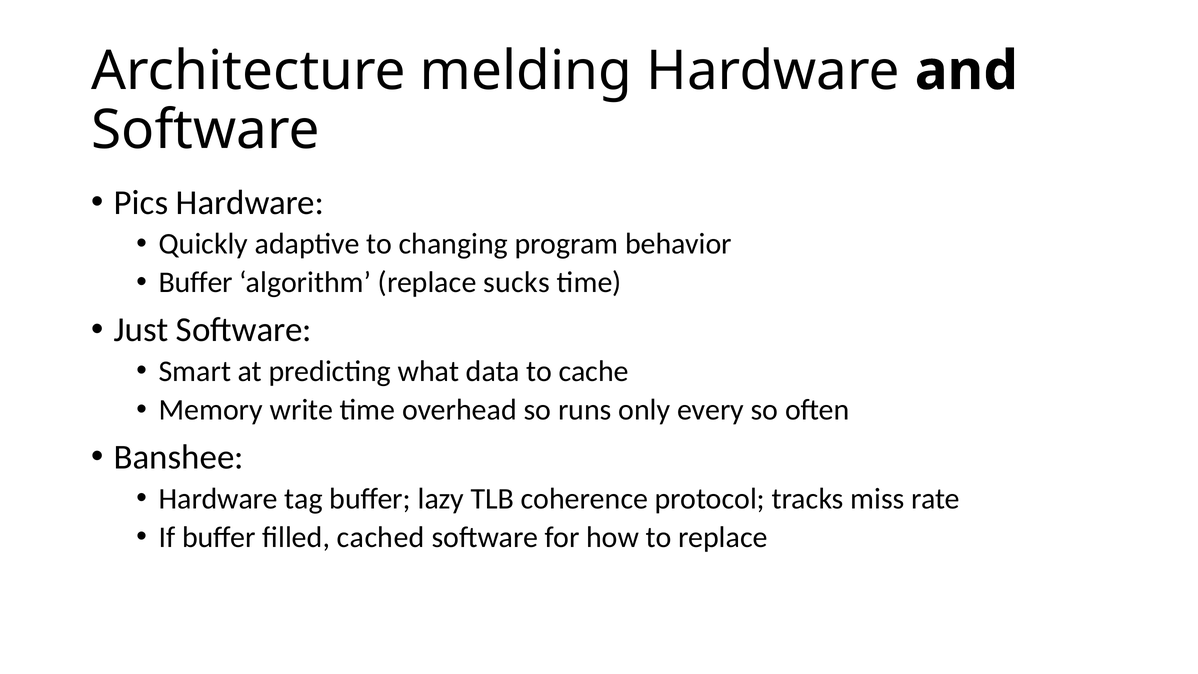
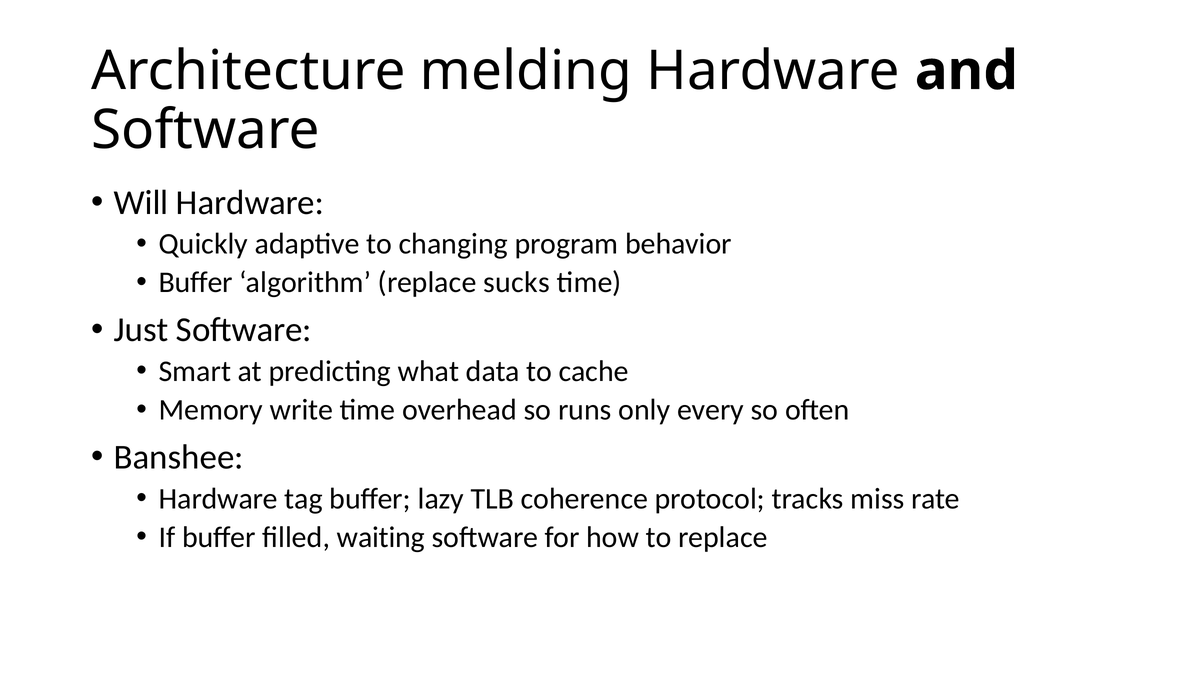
Pics: Pics -> Will (141, 203)
cached: cached -> waiting (381, 537)
